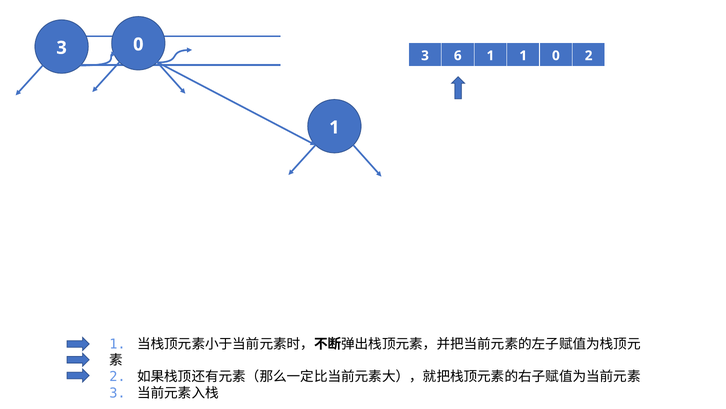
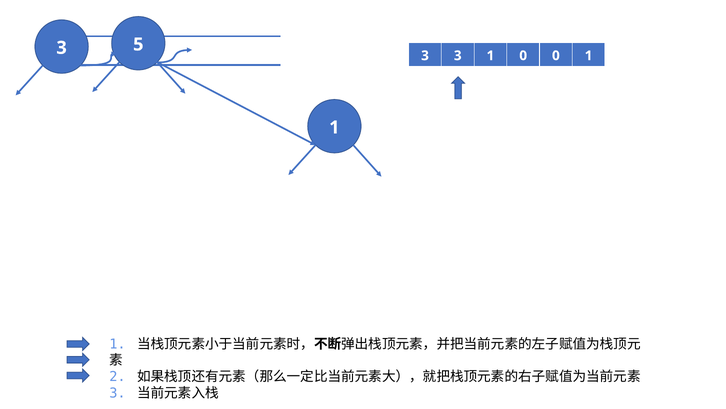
3 0: 0 -> 5 (138, 44)
3 6: 6 -> 3 (458, 56)
1 1: 1 -> 0 (523, 56)
0 2: 2 -> 1 (589, 56)
